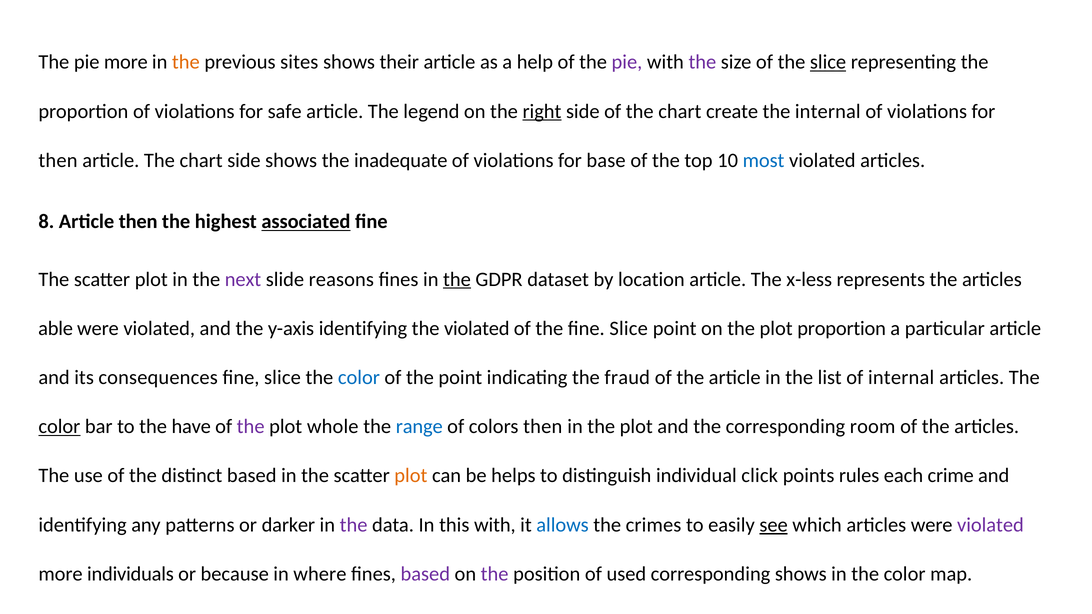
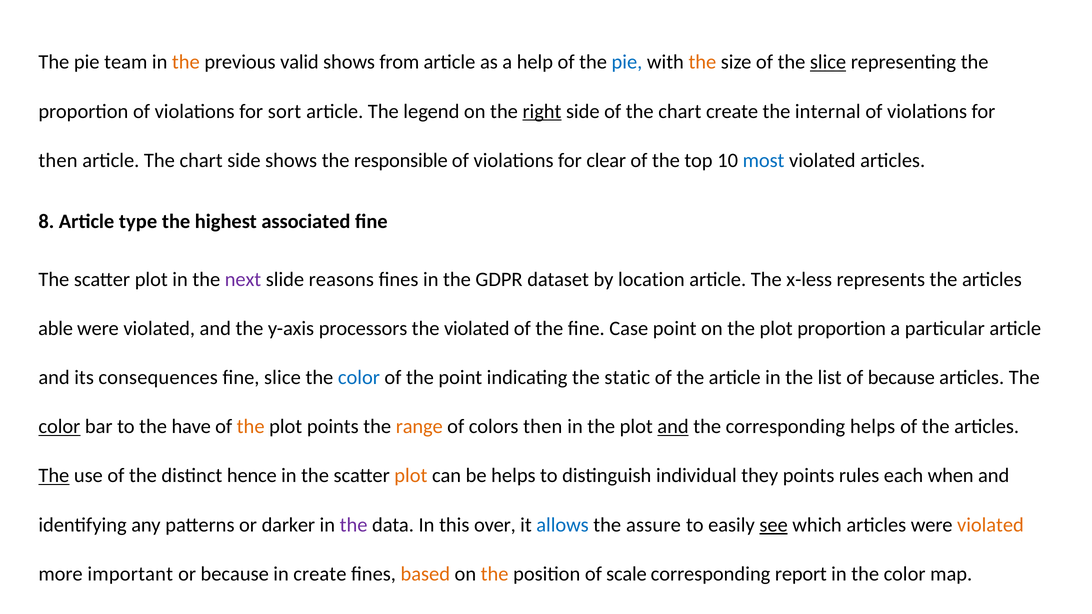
pie more: more -> team (126, 62)
sites: sites -> valid (299, 62)
their: their -> from (399, 62)
pie colour: purple -> blue (627, 62)
the colour: purple -> orange (702, 62)
safe: safe -> sort (285, 111)
inadequate: inadequate -> responsible (401, 160)
base: base -> clear (606, 160)
Article then: then -> type (138, 222)
associated underline: present -> none (306, 222)
the underline: present -> none (457, 279)
y-axis identifying: identifying -> processors (363, 329)
the fine Slice: Slice -> Case (629, 329)
fraud: fraud -> static (627, 378)
of internal: internal -> because (901, 378)
the colour: purple -> orange (251, 427)
plot whole: whole -> points (333, 427)
range colour: blue -> orange (419, 427)
and underline: none -> present (673, 427)
corresponding room: room -> helps (873, 427)
The underline: none -> present (54, 476)
distinct based: based -> hence (252, 476)
click: click -> they (760, 476)
crime: crime -> when (951, 476)
this with: with -> over (495, 525)
crimes: crimes -> assure (653, 525)
violated colour: purple -> orange (990, 525)
individuals: individuals -> important (130, 574)
in where: where -> create (320, 574)
based colour: purple -> orange (425, 574)
the colour: purple -> orange (495, 574)
used: used -> scale (626, 574)
corresponding shows: shows -> report (801, 574)
